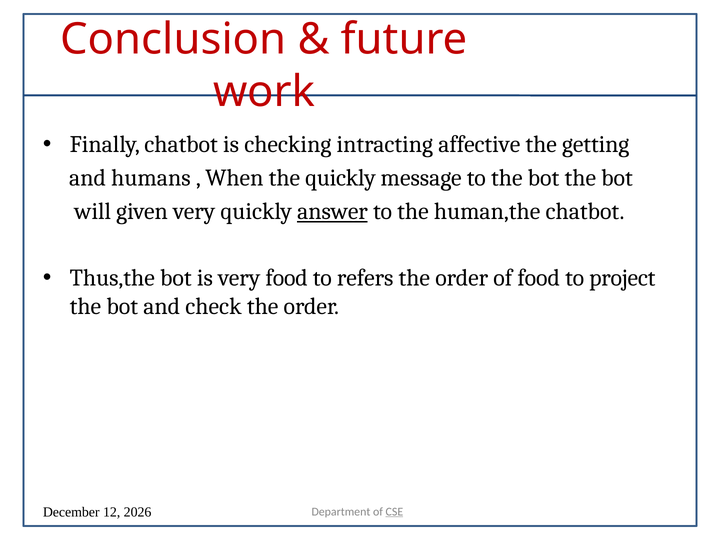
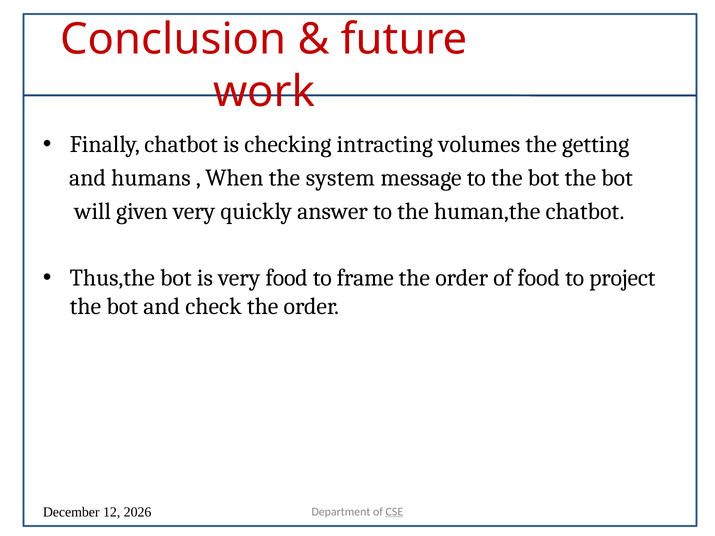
affective: affective -> volumes (479, 145)
the quickly: quickly -> system (340, 178)
answer underline: present -> none (333, 211)
refers: refers -> frame (365, 278)
